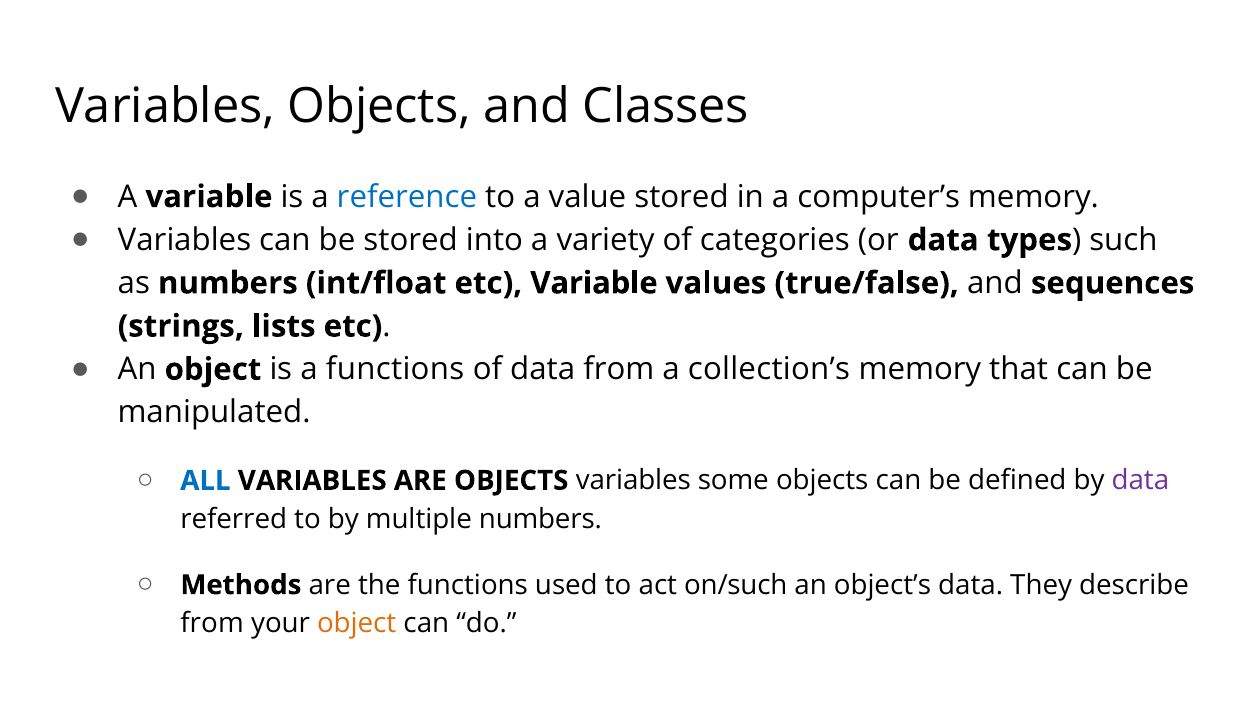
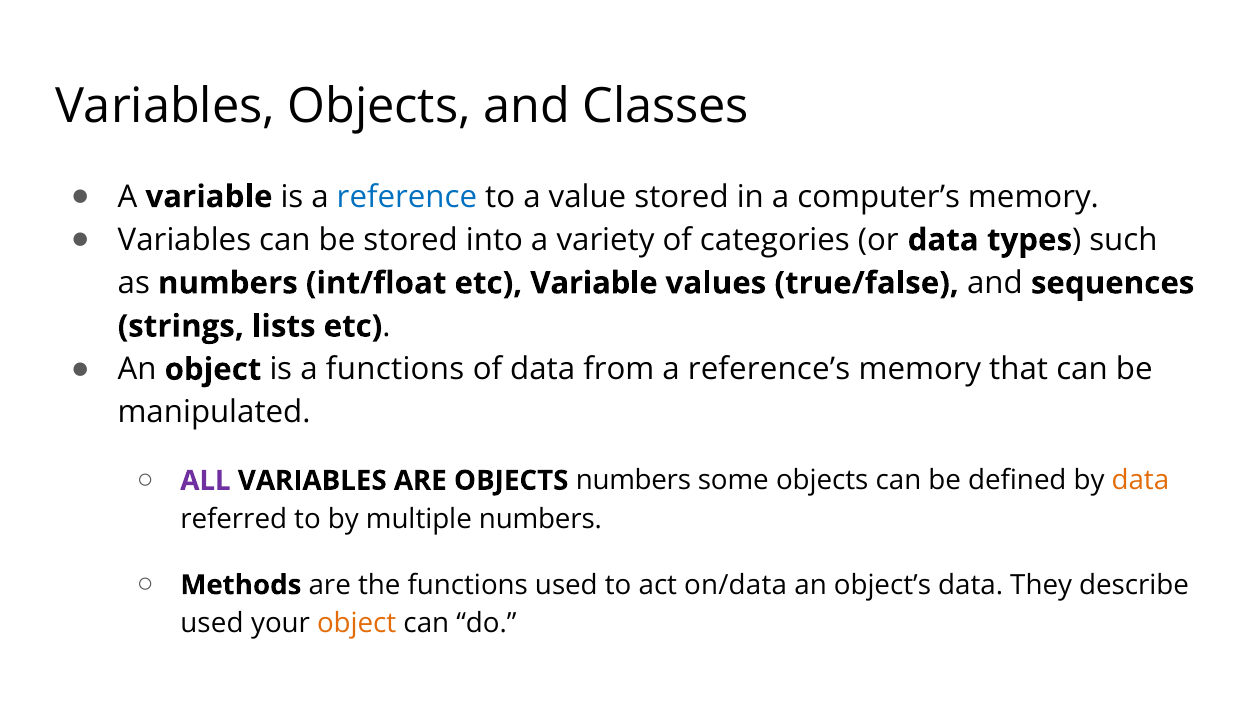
collection’s: collection’s -> reference’s (769, 369)
ALL colour: blue -> purple (205, 480)
OBJECTS variables: variables -> numbers (633, 480)
data colour: purple -> orange (1140, 480)
on/such: on/such -> on/data (736, 585)
from: from -> used (212, 623)
